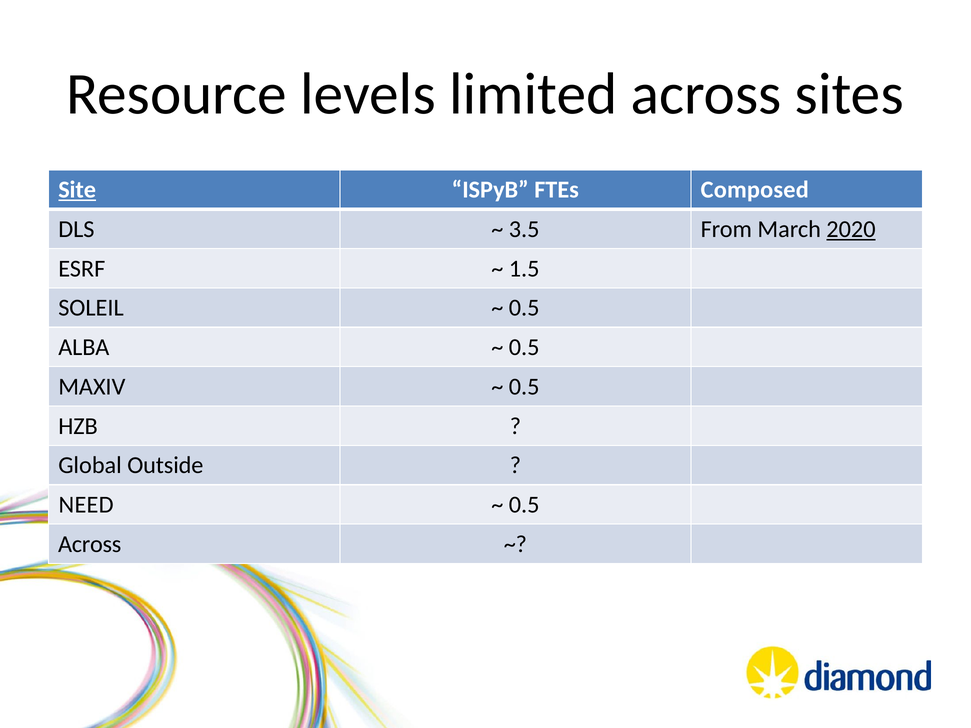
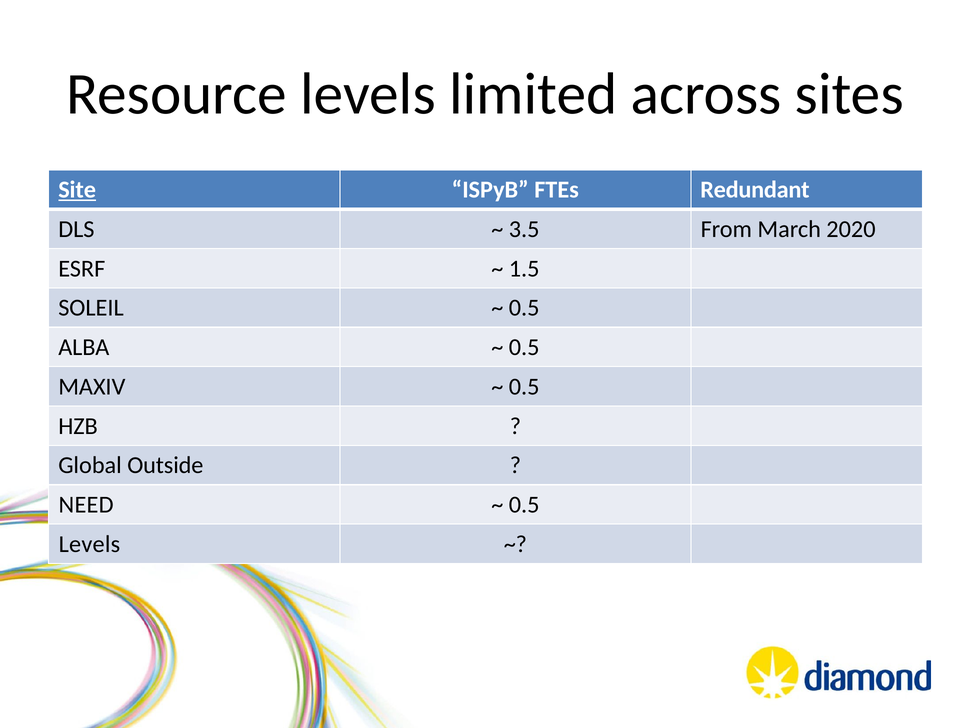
Composed: Composed -> Redundant (755, 190)
2020 underline: present -> none (851, 229)
Across: Across -> Levels (89, 544)
